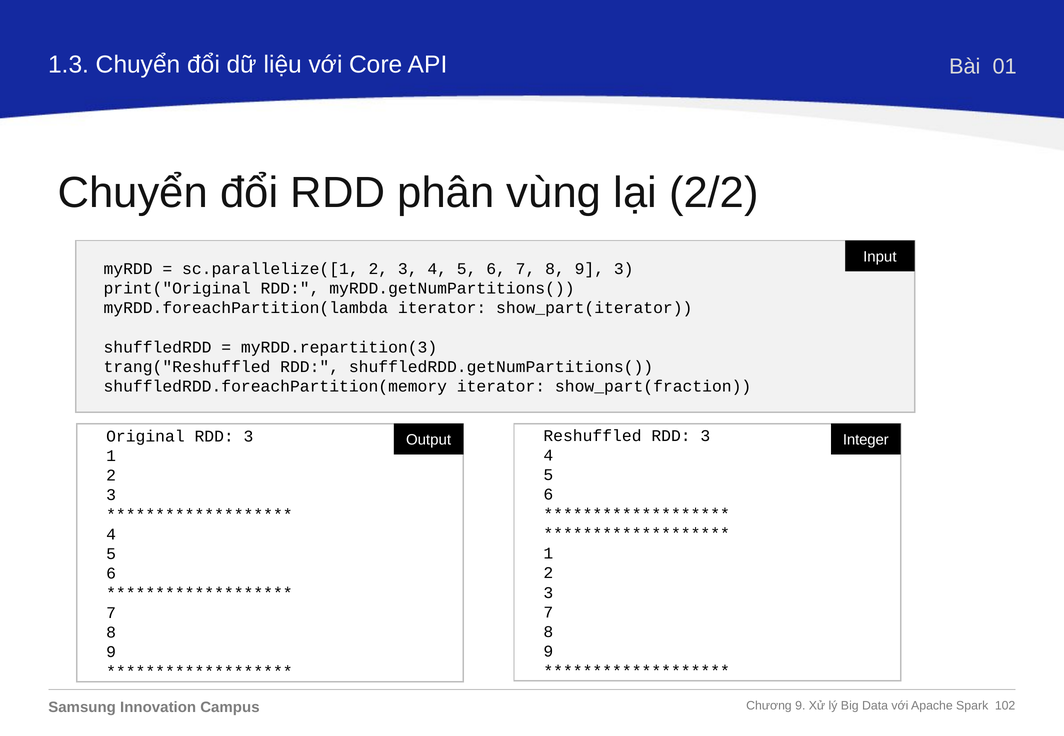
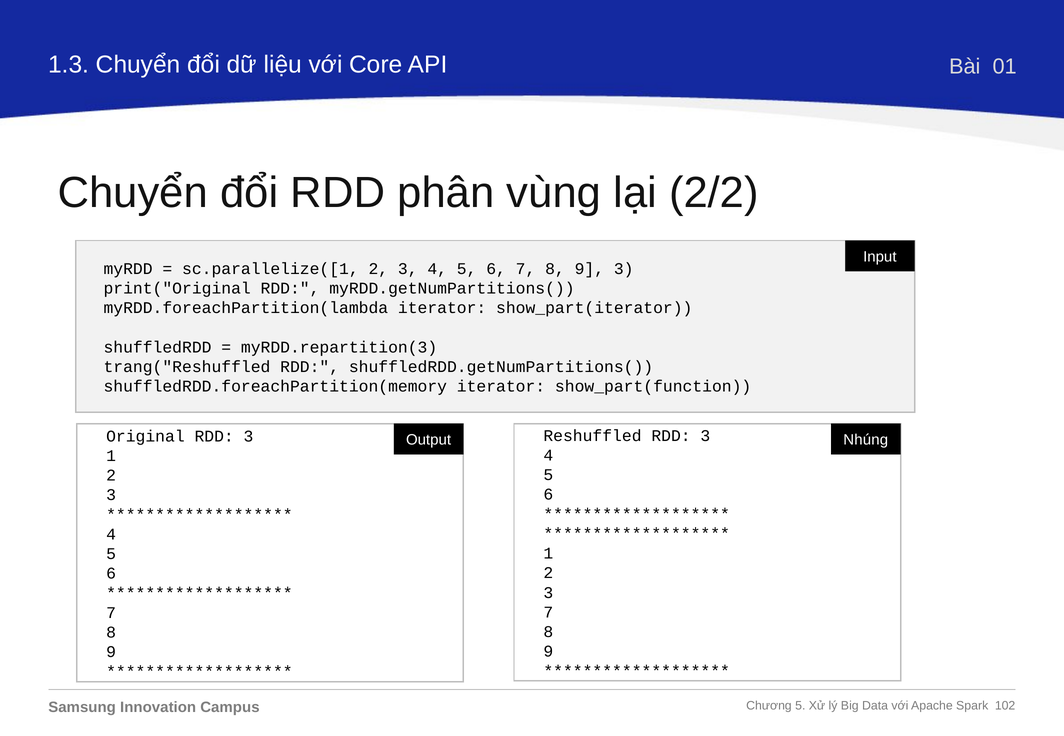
show_part(fraction: show_part(fraction -> show_part(function (653, 387)
Integer: Integer -> Nhúng (866, 440)
9: 9 -> 5 (800, 706)
